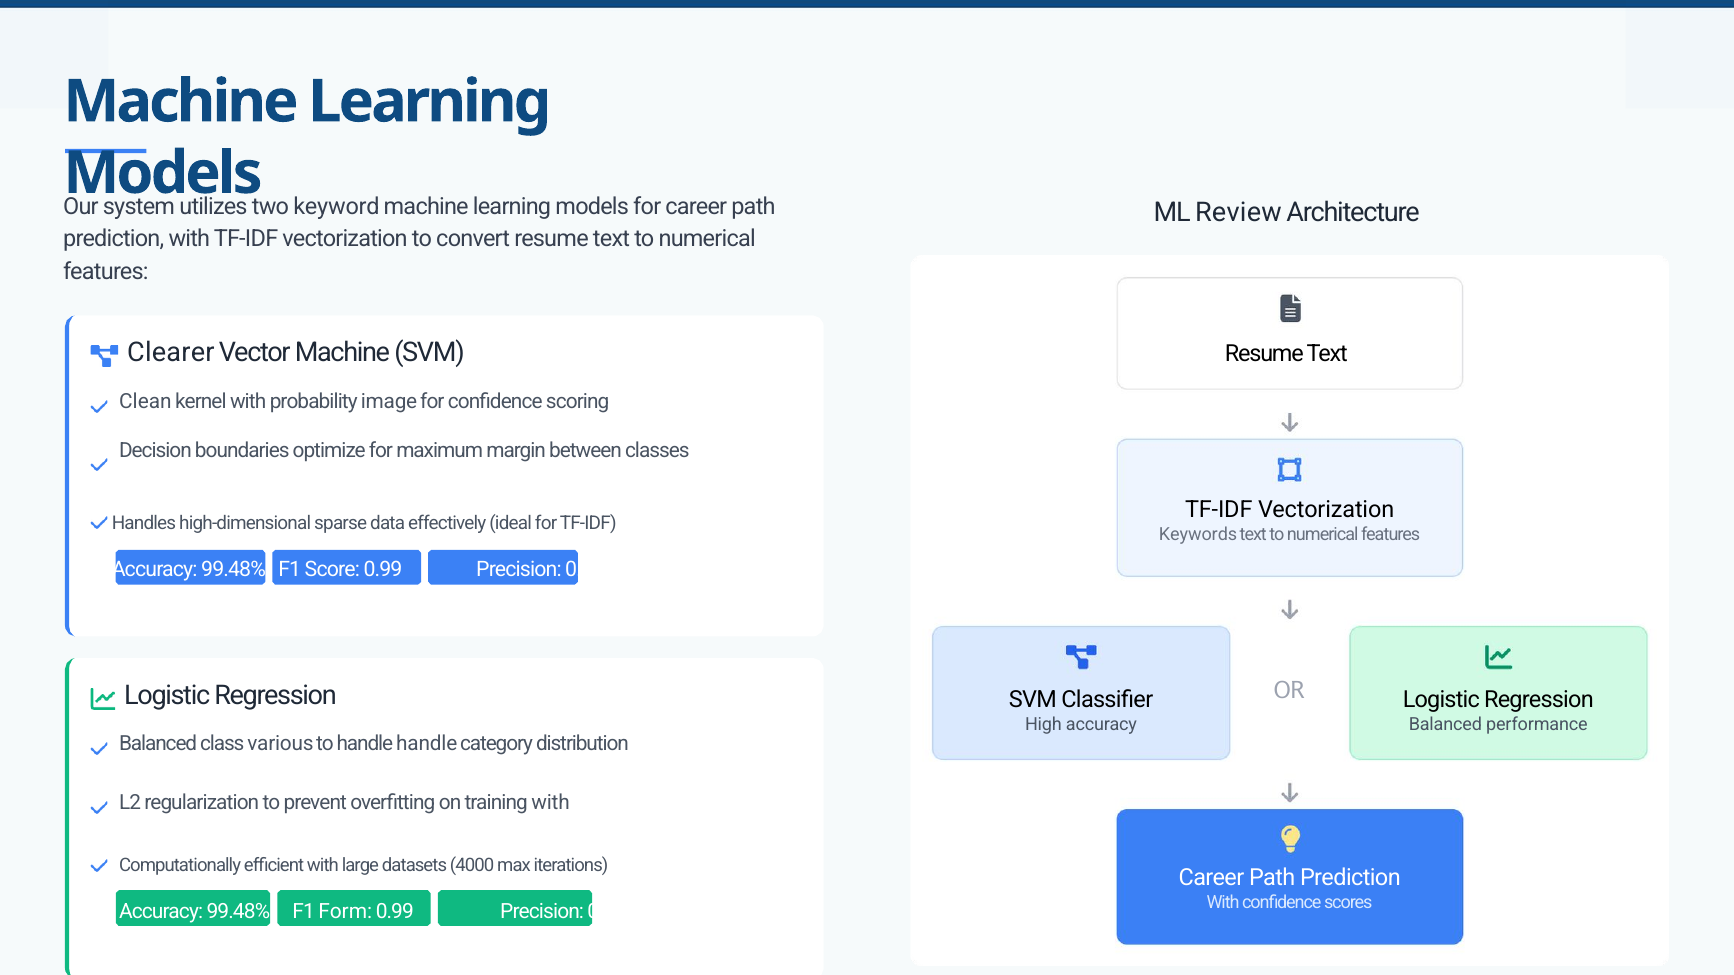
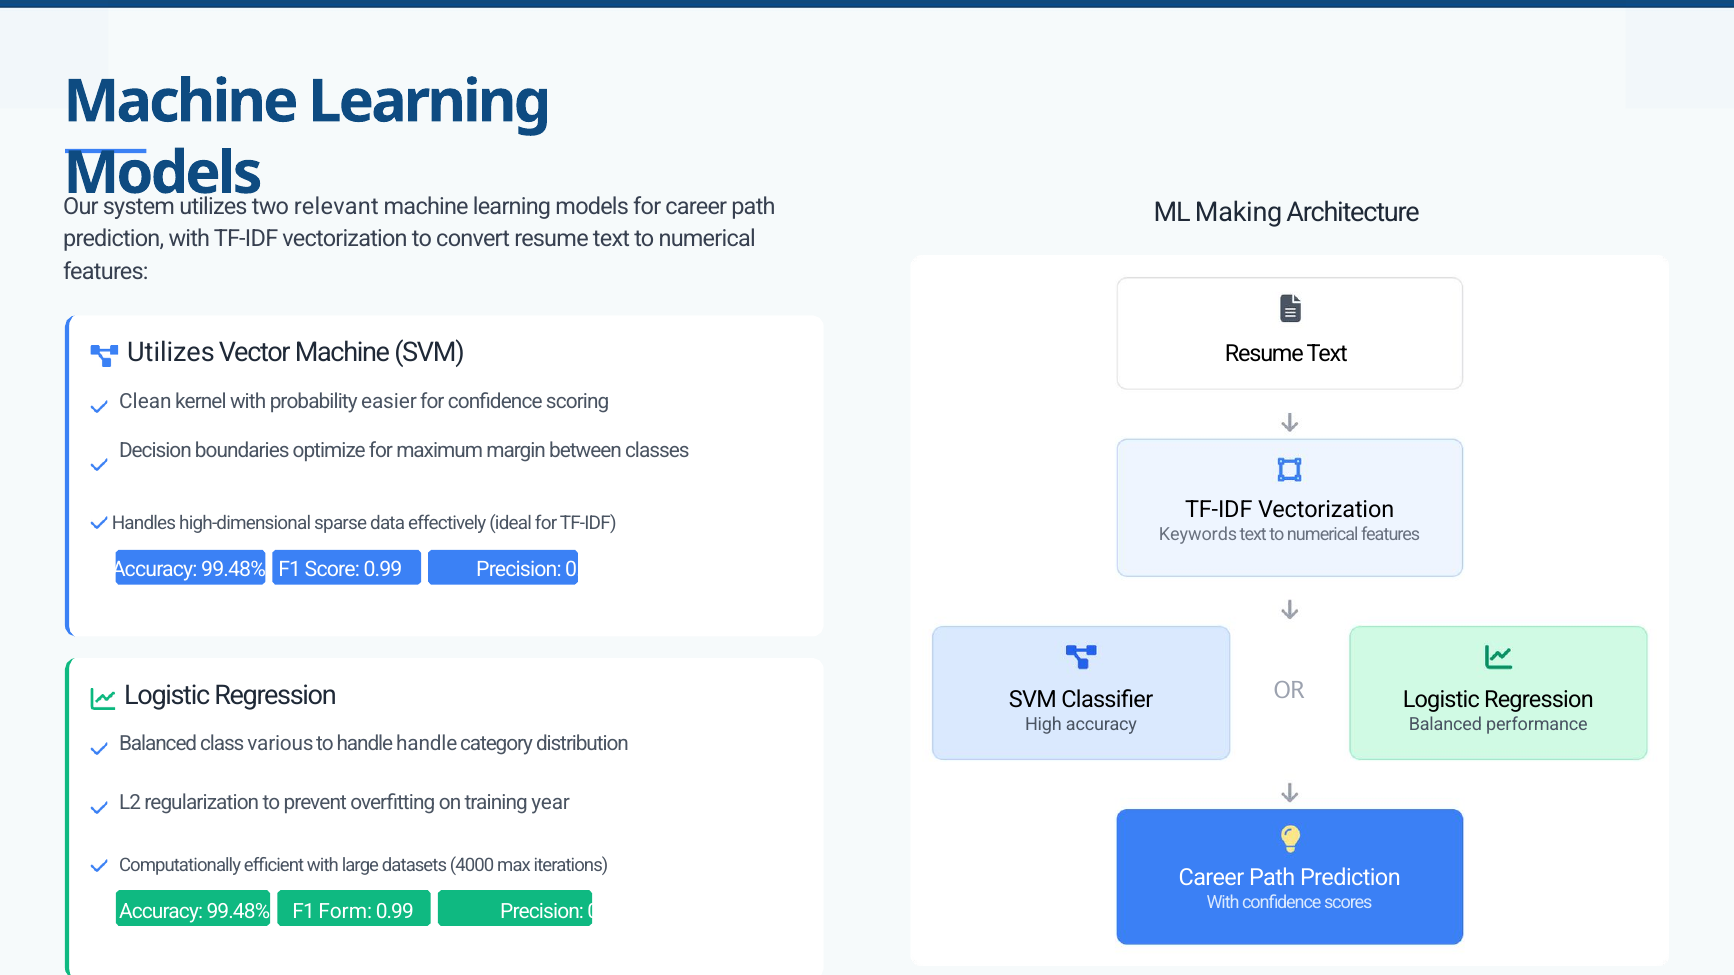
keyword: keyword -> relevant (336, 207)
Review: Review -> Making (1239, 212)
Clearer: Clearer -> Utilizes (171, 353)
image: image -> easier (389, 401)
training with: with -> year (551, 802)
